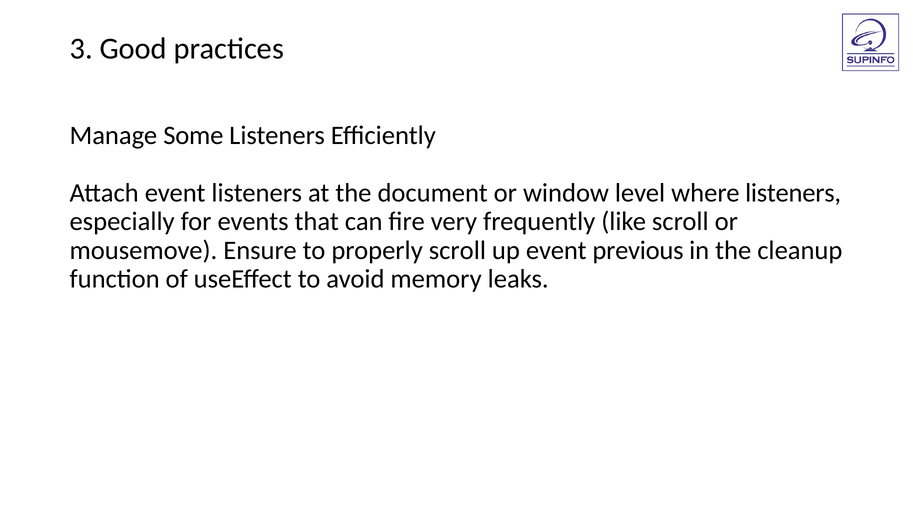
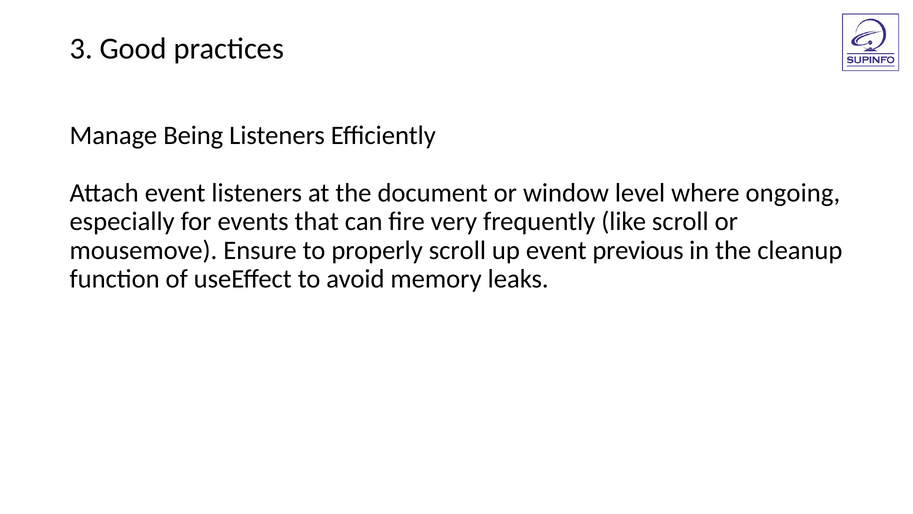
Some: Some -> Being (193, 135)
where listeners: listeners -> ongoing (793, 193)
